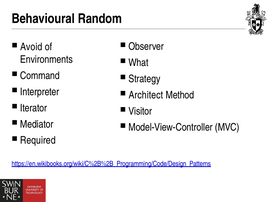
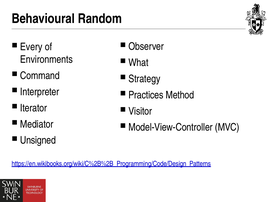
Avoid: Avoid -> Every (31, 47)
Architect: Architect -> Practices (146, 95)
Required: Required -> Unsigned (38, 141)
